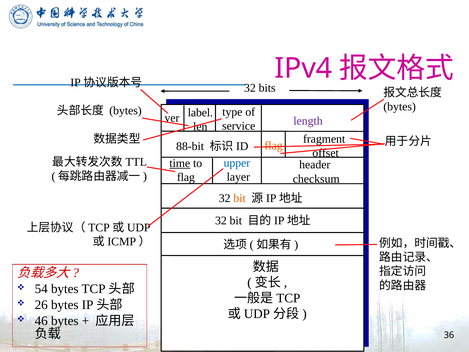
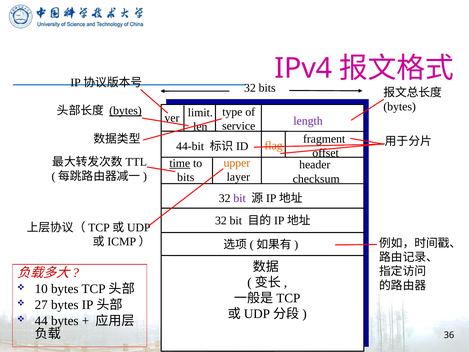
bytes underline: none -> present (125, 111)
label: label -> limit (200, 112)
88-bit: 88-bit -> 44-bit (190, 146)
upper colour: blue -> orange (237, 163)
flag: flag -> bits (186, 177)
bit colour: orange -> purple (240, 198)
54: 54 -> 10 (41, 289)
26: 26 -> 27 (41, 305)
46: 46 -> 44 (41, 320)
